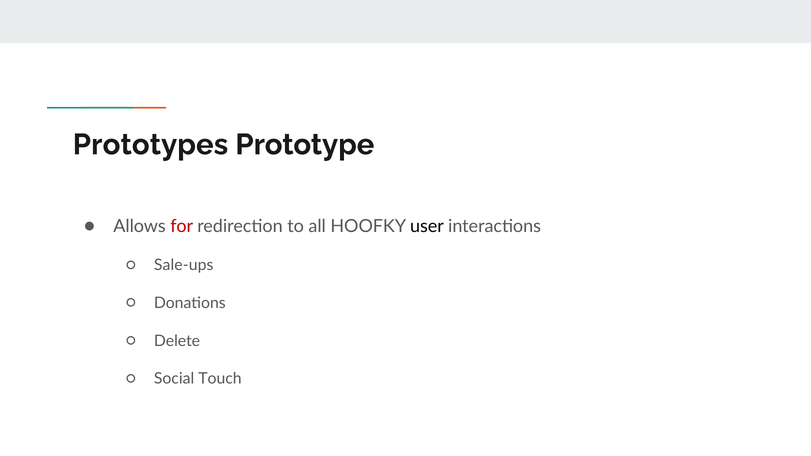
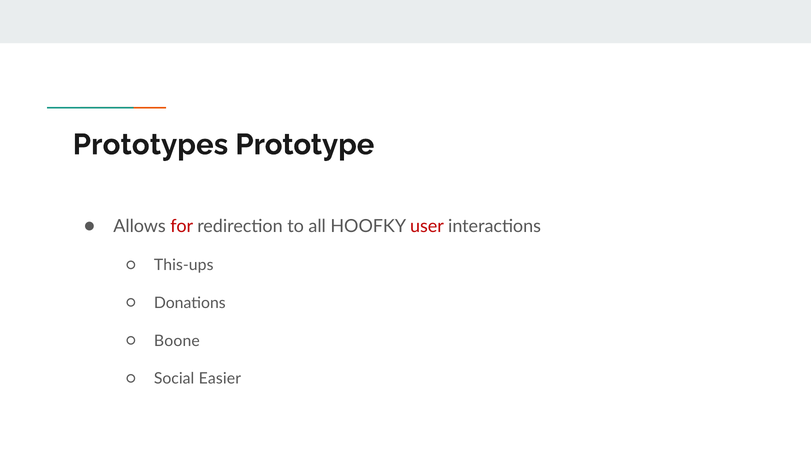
user colour: black -> red (427, 226)
Sale-ups: Sale-ups -> This-ups (184, 265)
Delete: Delete -> Boone (177, 341)
Touch: Touch -> Easier (220, 379)
